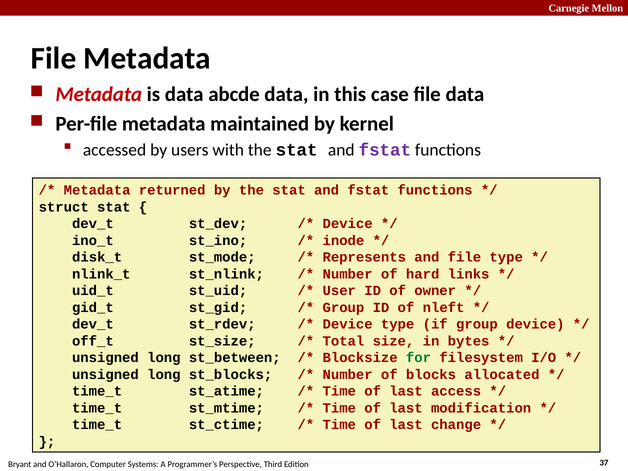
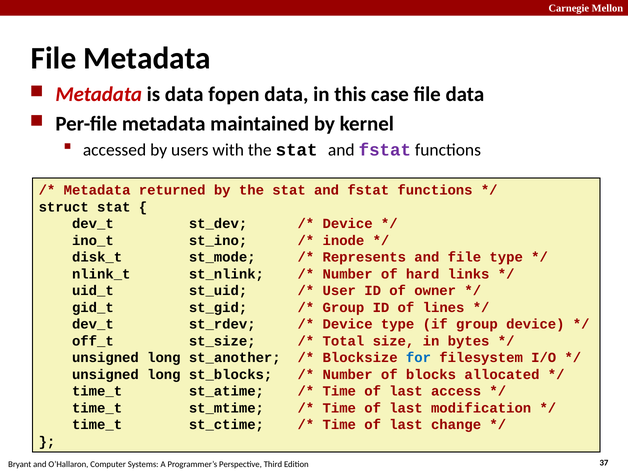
abcde: abcde -> fopen (234, 94)
nleft: nleft -> lines (444, 308)
st_between: st_between -> st_another (235, 358)
for colour: green -> blue (419, 358)
